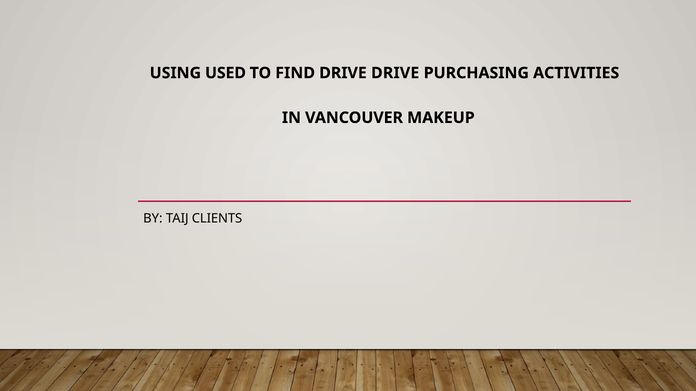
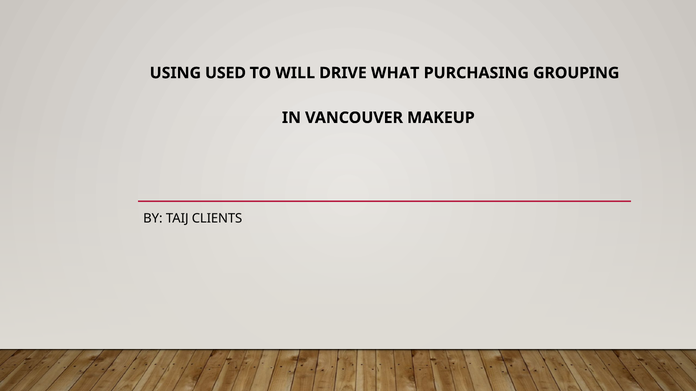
FIND: FIND -> WILL (295, 73)
DRIVE DRIVE: DRIVE -> WHAT (395, 73)
ACTIVITIES: ACTIVITIES -> GROUPING (576, 73)
